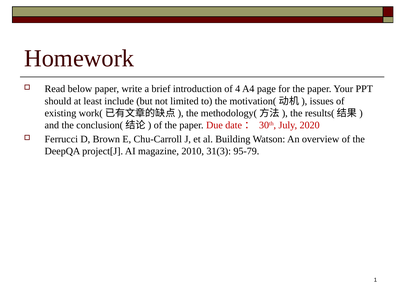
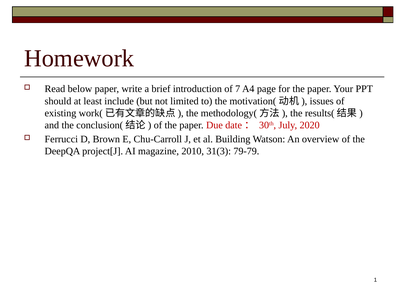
4: 4 -> 7 (238, 89)
95-79: 95-79 -> 79-79 (246, 151)
